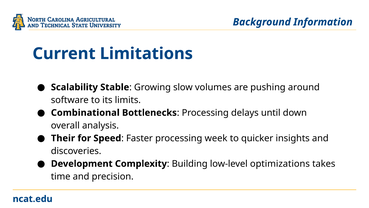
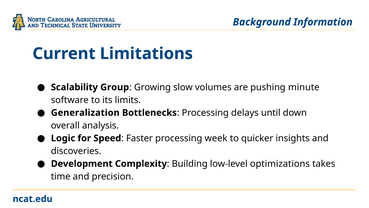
Stable: Stable -> Group (115, 87)
around: around -> minute (304, 87)
Combinational: Combinational -> Generalization (85, 113)
Their: Their -> Logic (63, 138)
